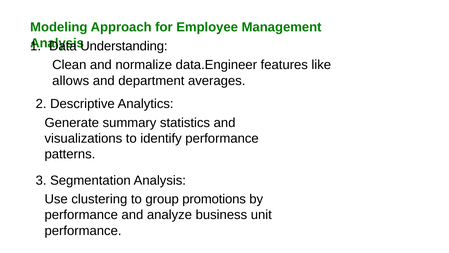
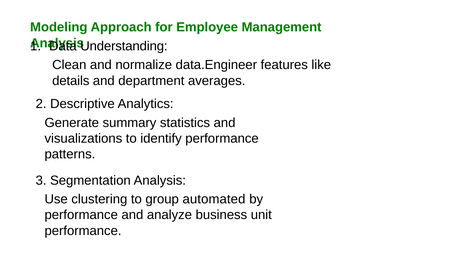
allows: allows -> details (71, 81)
promotions: promotions -> automated (214, 199)
